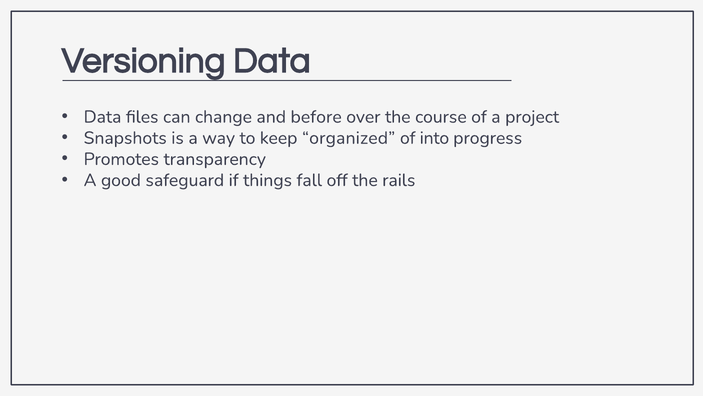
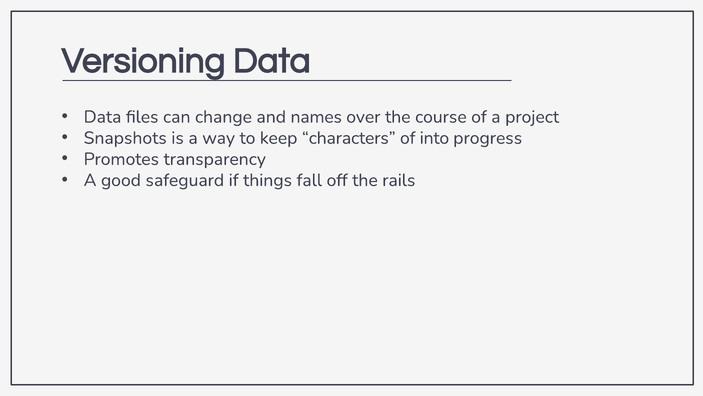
before: before -> names (316, 117)
organized: organized -> characters (349, 138)
